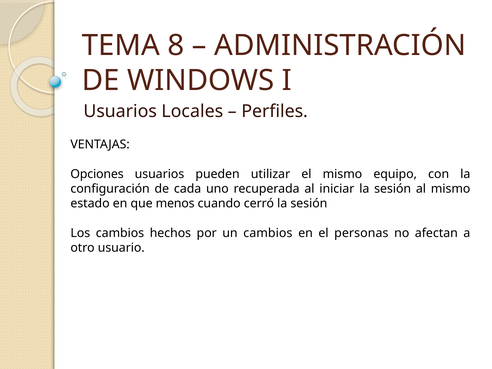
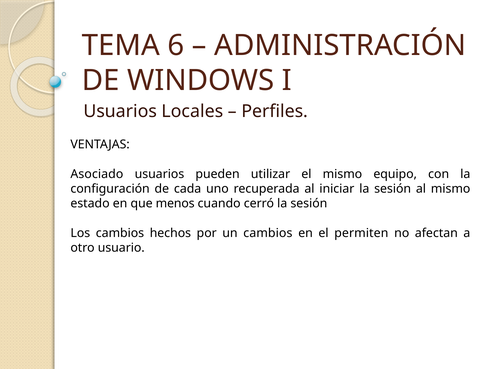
8: 8 -> 6 (176, 45)
Opciones: Opciones -> Asociado (97, 174)
personas: personas -> permiten (361, 233)
